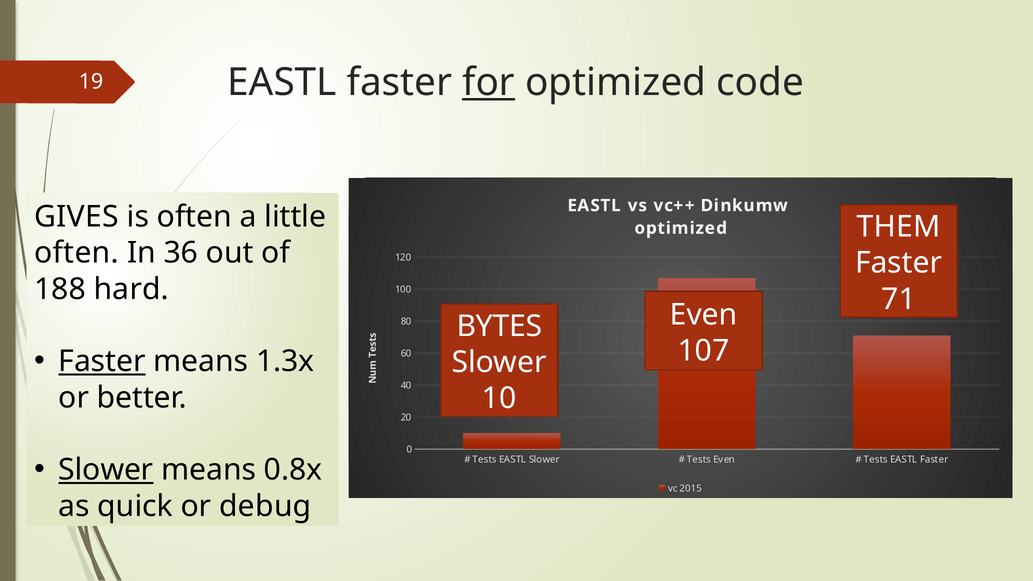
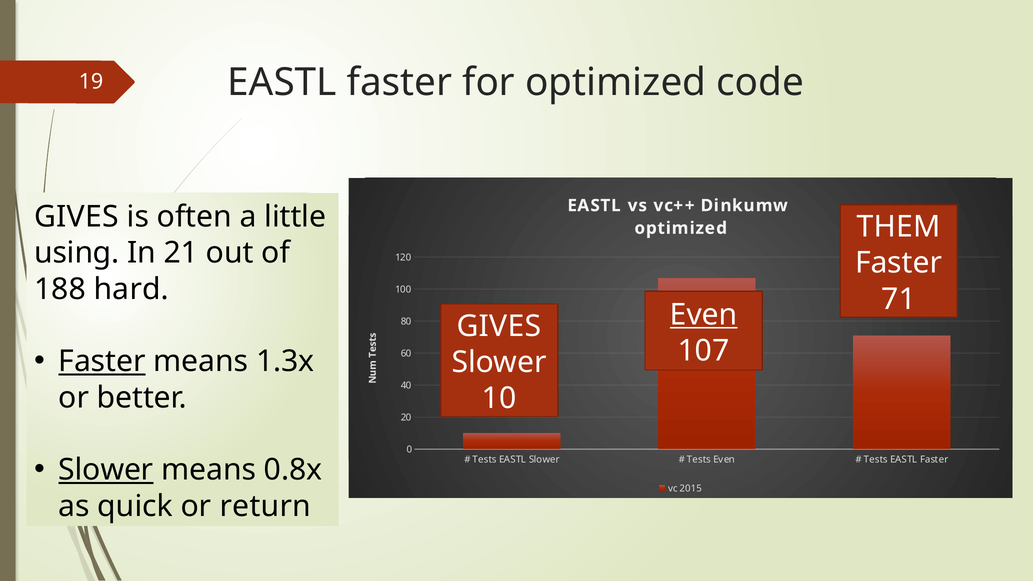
for underline: present -> none (489, 83)
often: often -> using (77, 253)
36: 36 -> 21 (181, 253)
Even underline: none -> present (704, 315)
BYTES: BYTES -> GIVES (499, 326)
debug: debug -> return (265, 506)
